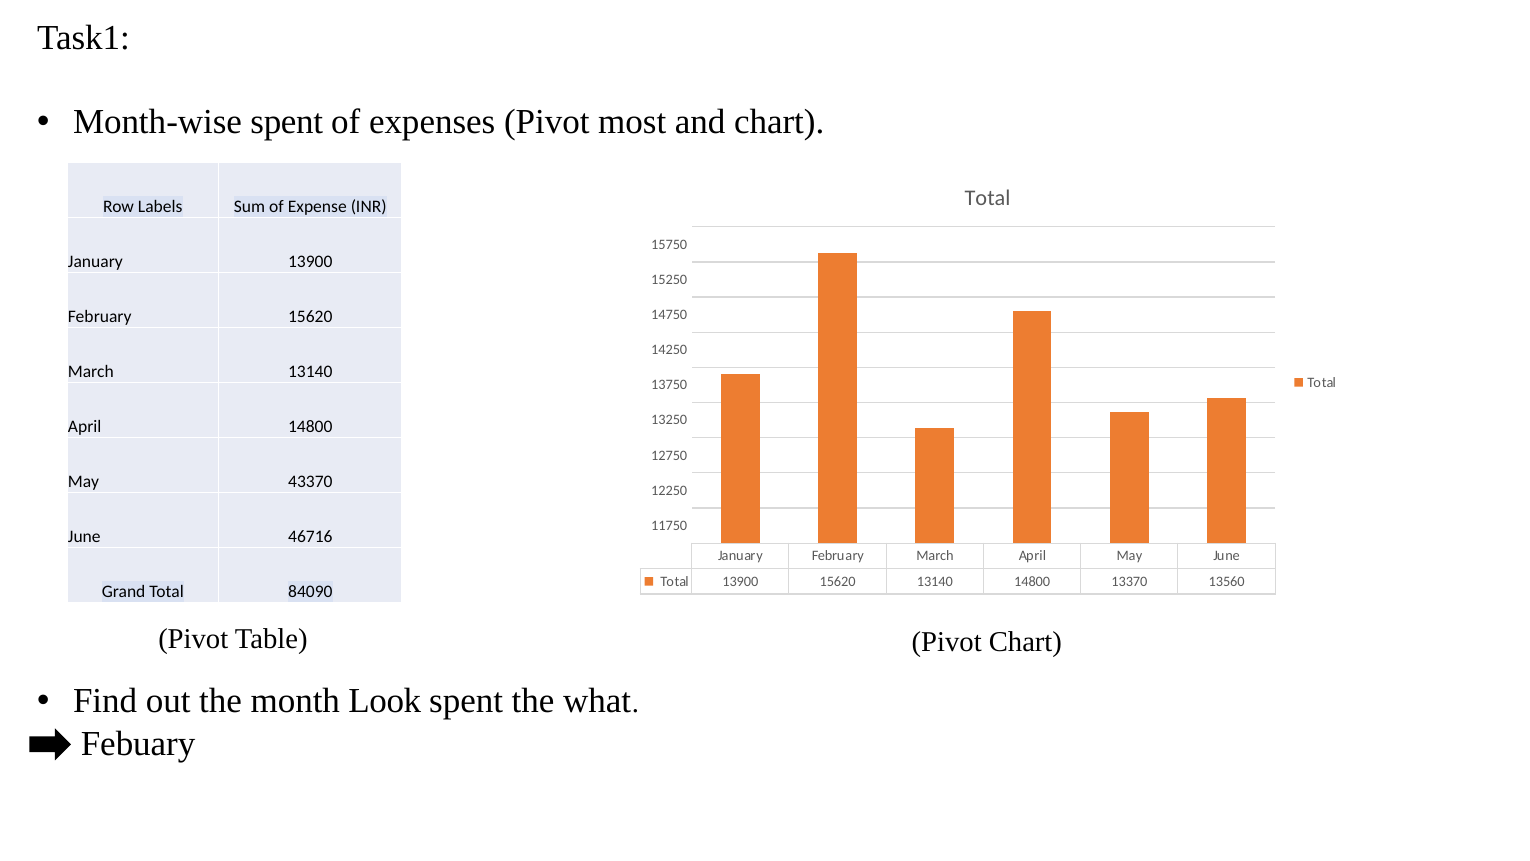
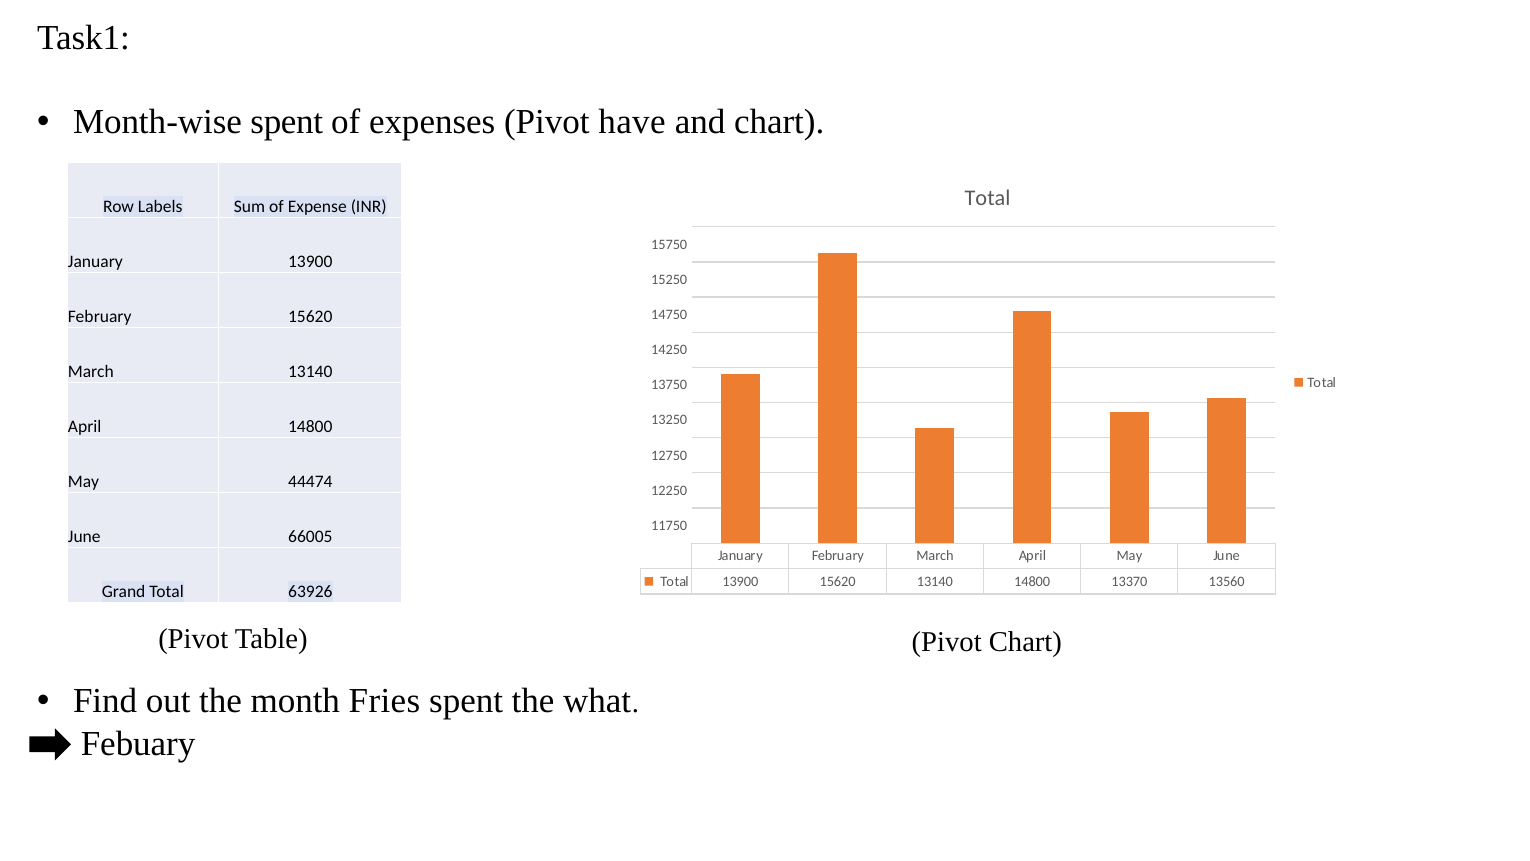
most: most -> have (632, 122)
43370: 43370 -> 44474 (310, 482)
46716: 46716 -> 66005 (310, 537)
84090: 84090 -> 63926 (310, 592)
Look: Look -> Fries (384, 701)
